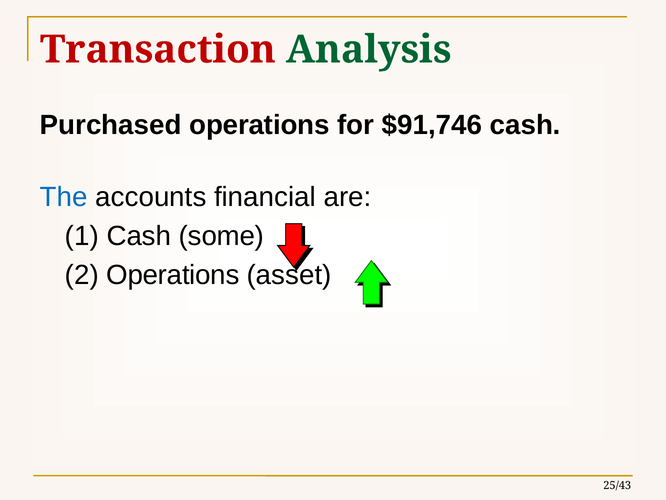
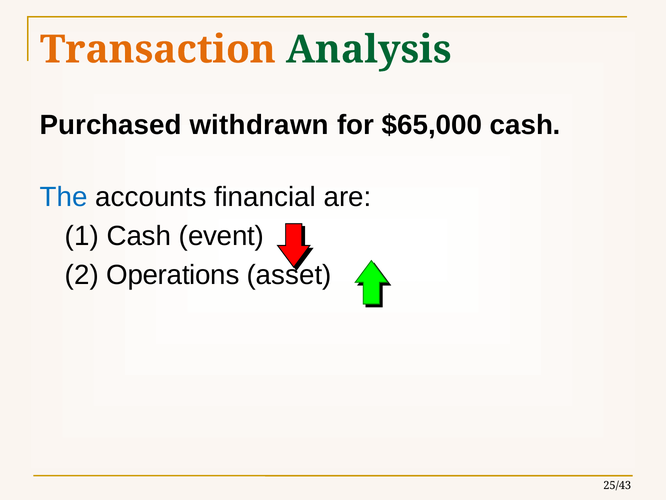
Transaction colour: red -> orange (158, 50)
Purchased operations: operations -> withdrawn (259, 125)
$91,746: $91,746 -> $65,000 (432, 125)
some: some -> event (221, 236)
